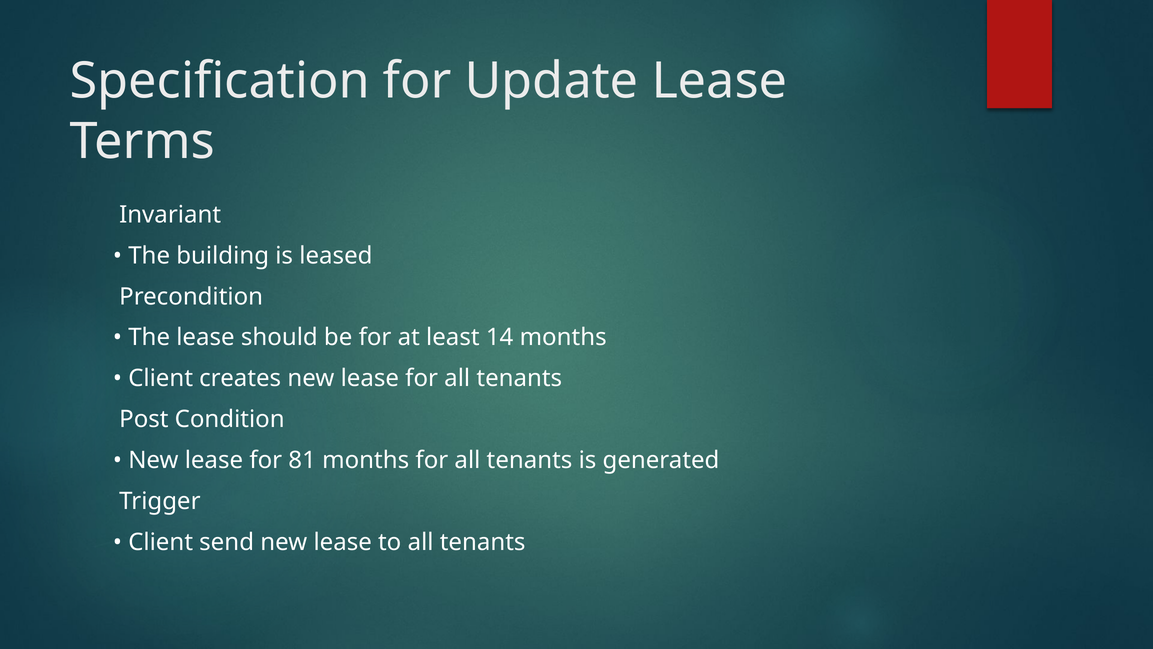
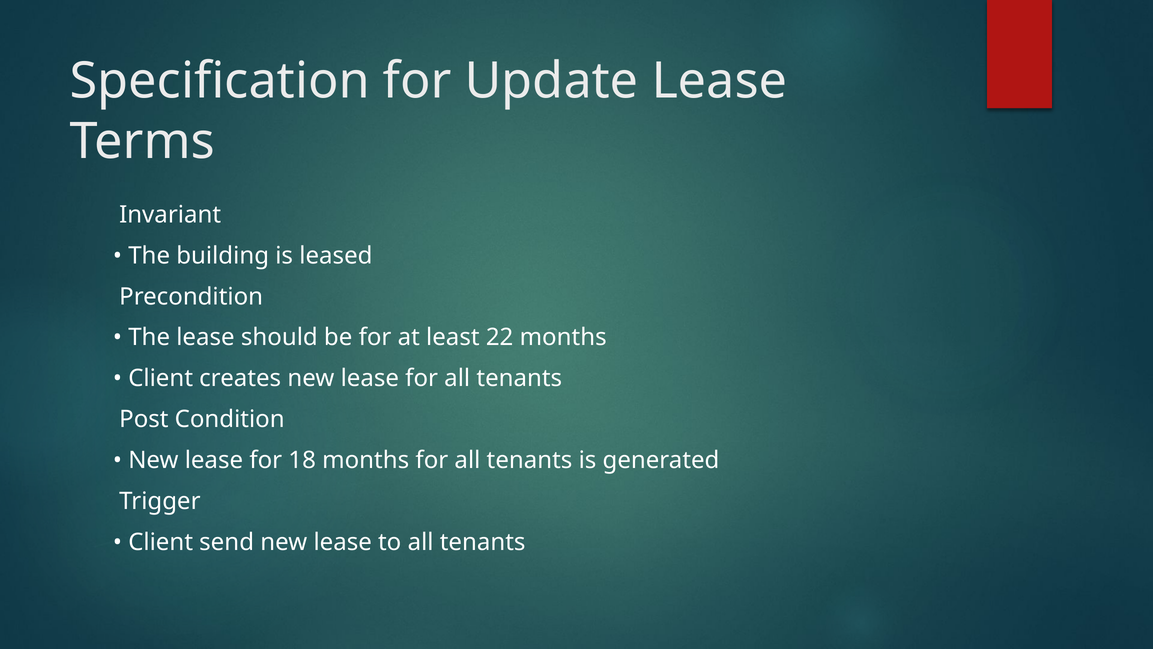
14: 14 -> 22 (500, 337)
81: 81 -> 18 (302, 460)
